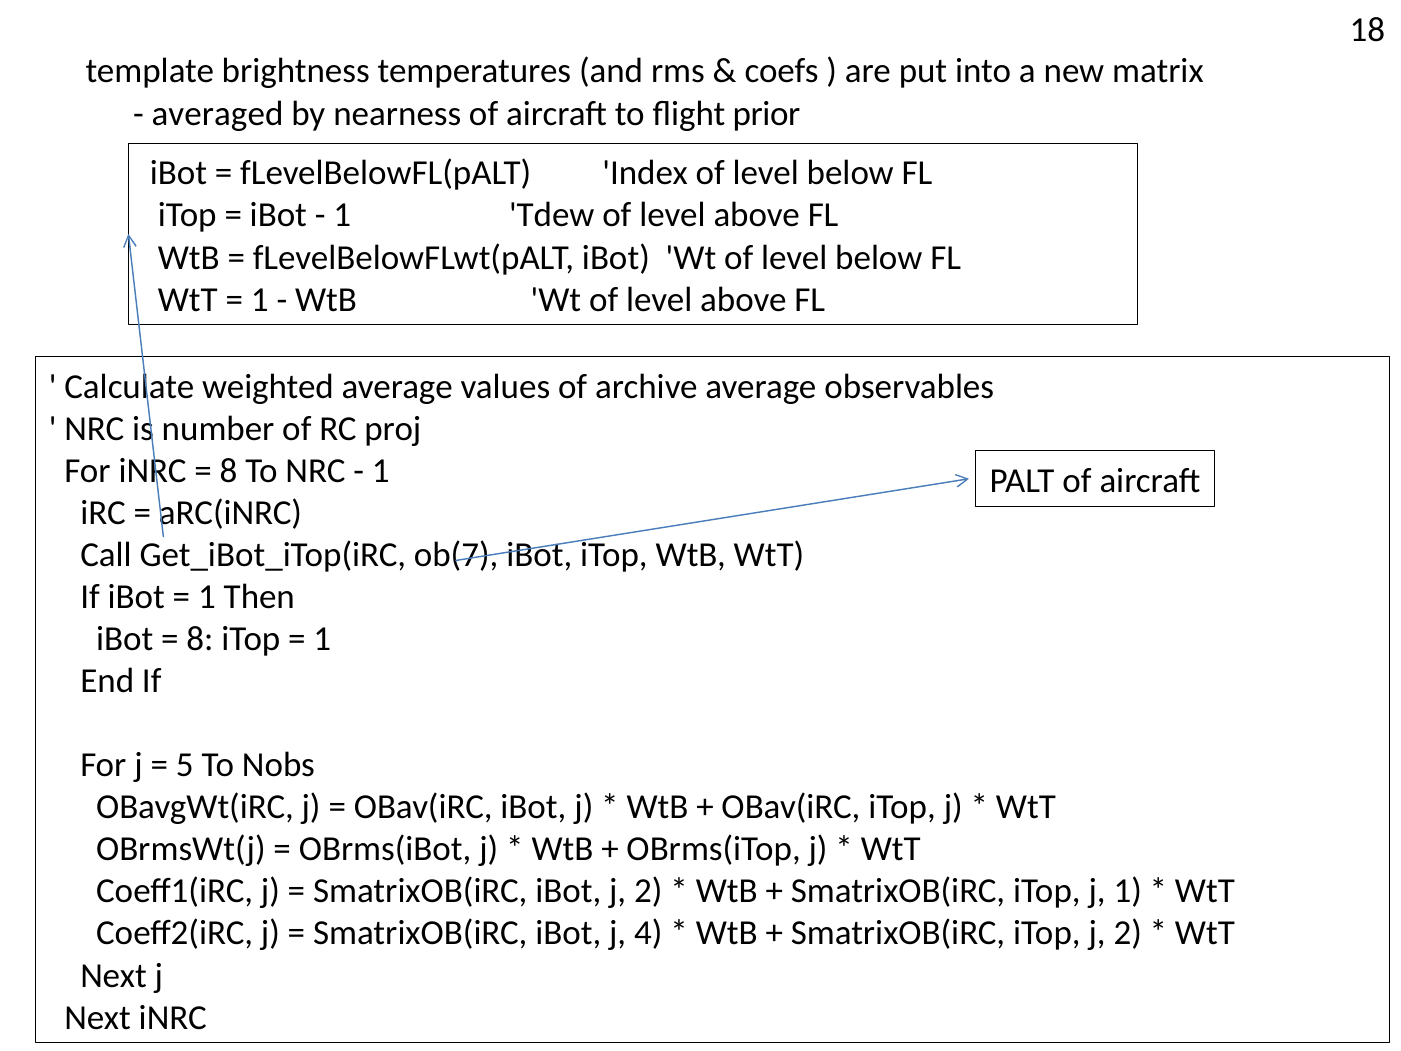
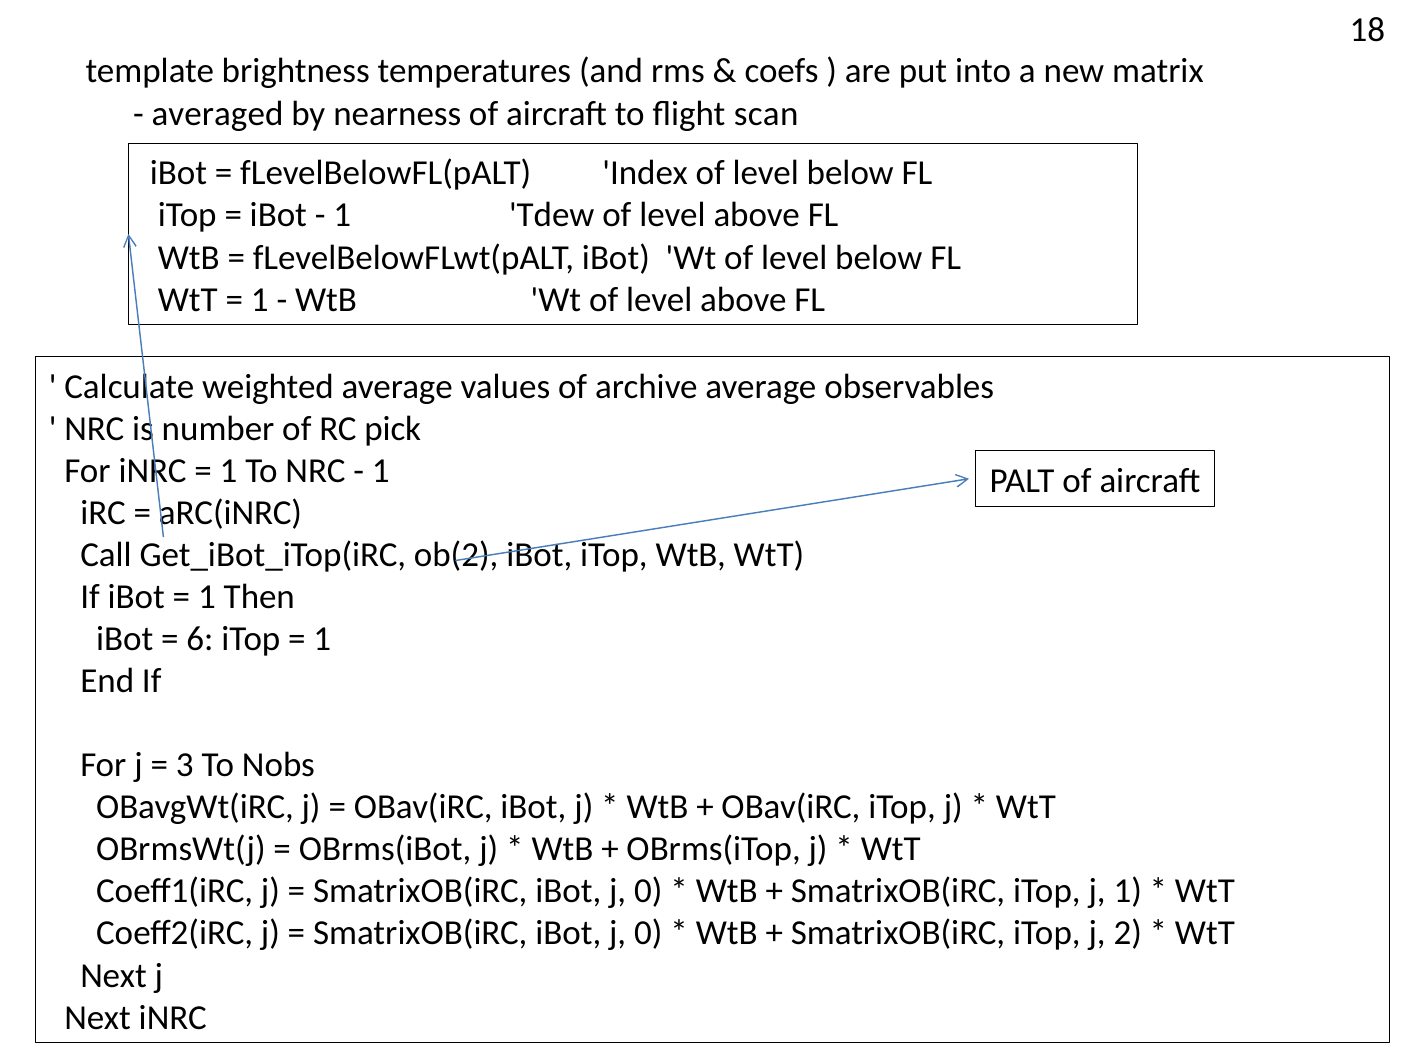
prior: prior -> scan (766, 113)
proj: proj -> pick (393, 429)
8: 8 -> 1 (229, 471)
ob(7: ob(7 -> ob(2 (456, 555)
8: 8 -> 6 (200, 639)
5: 5 -> 3 (185, 765)
2: 2 -> 0 (648, 891)
4: 4 -> 0 (648, 933)
